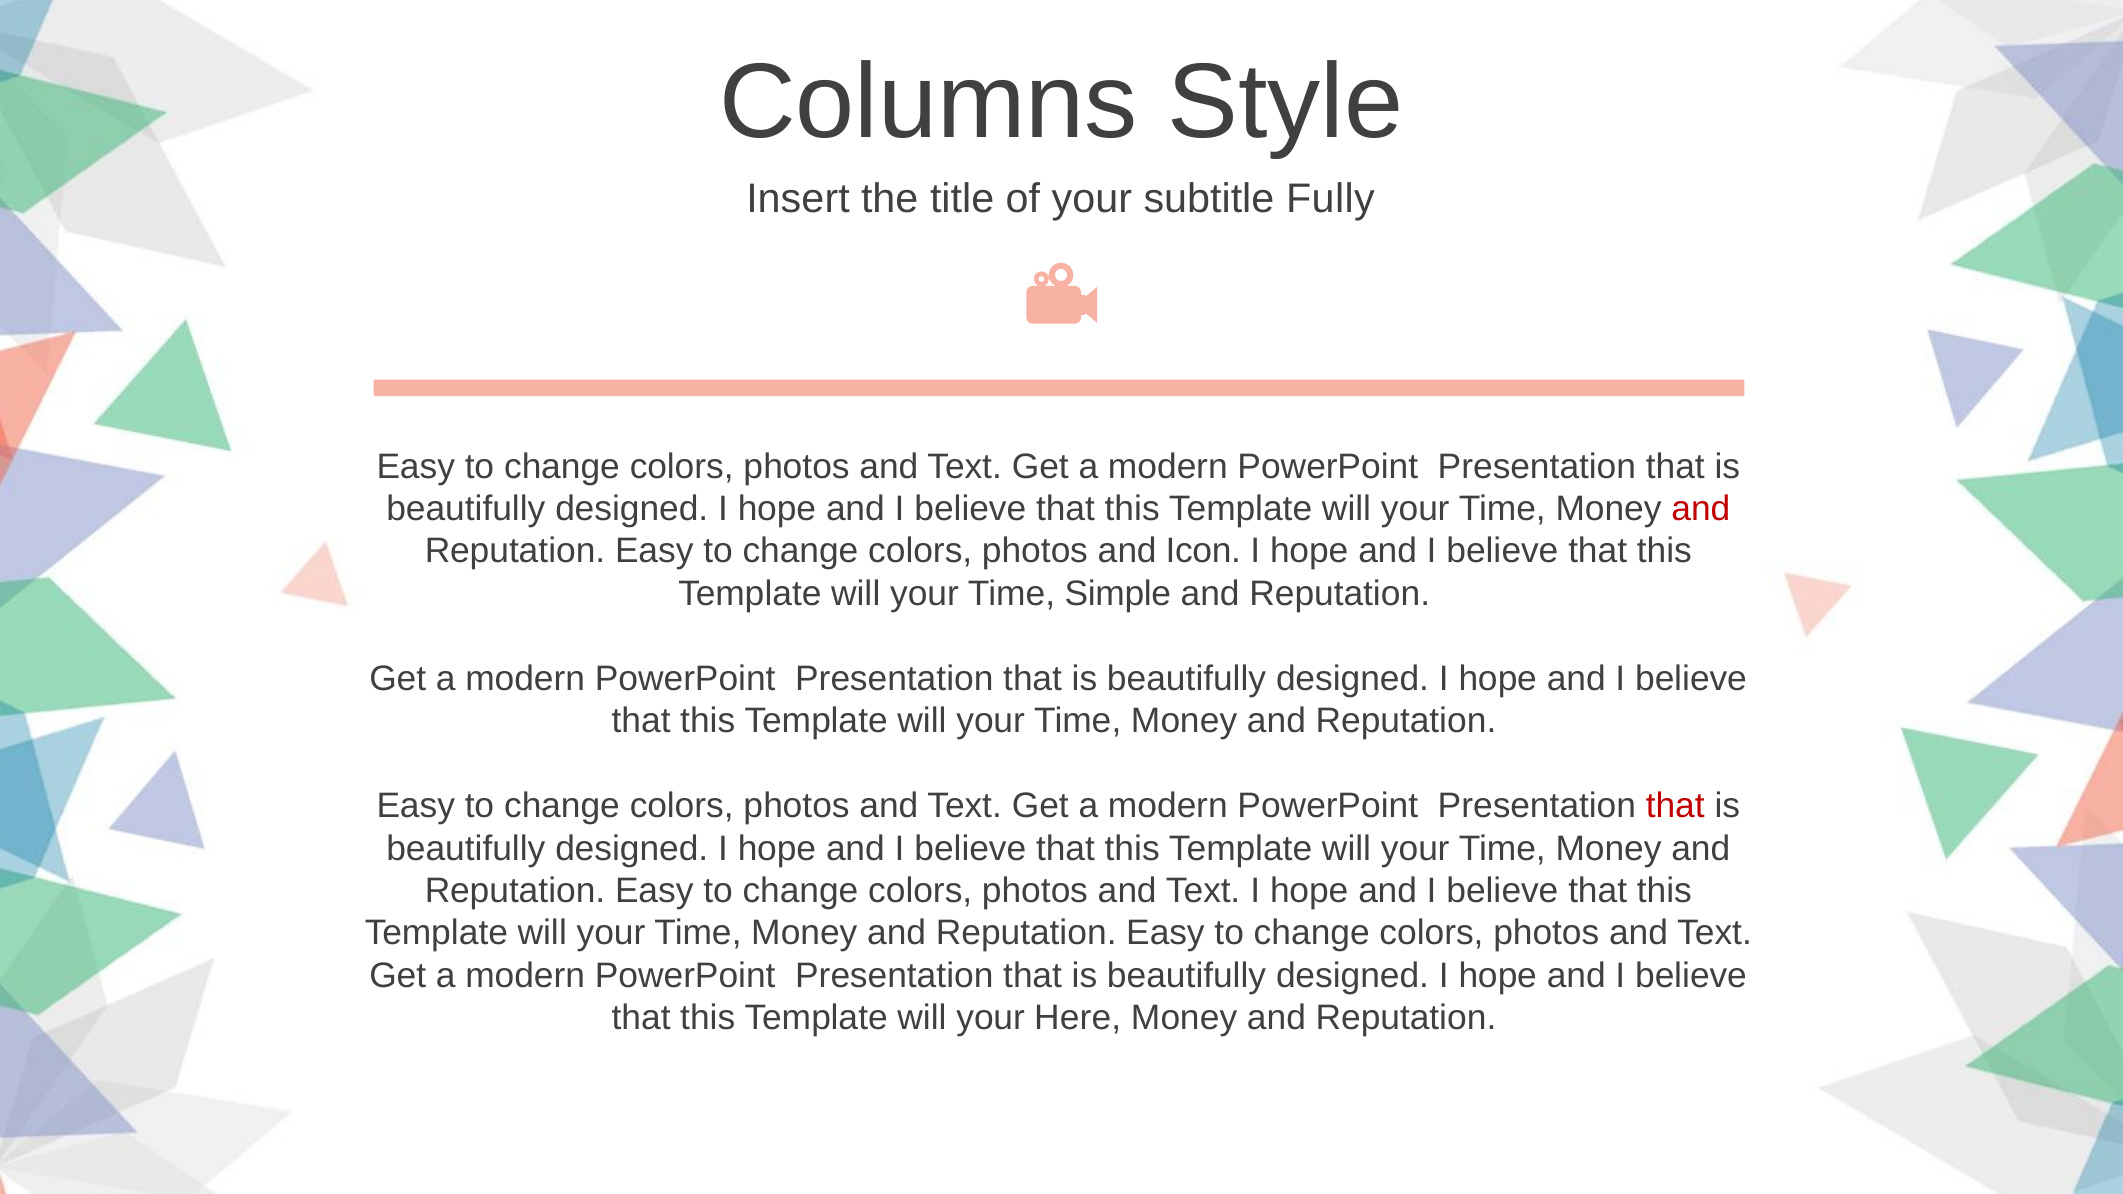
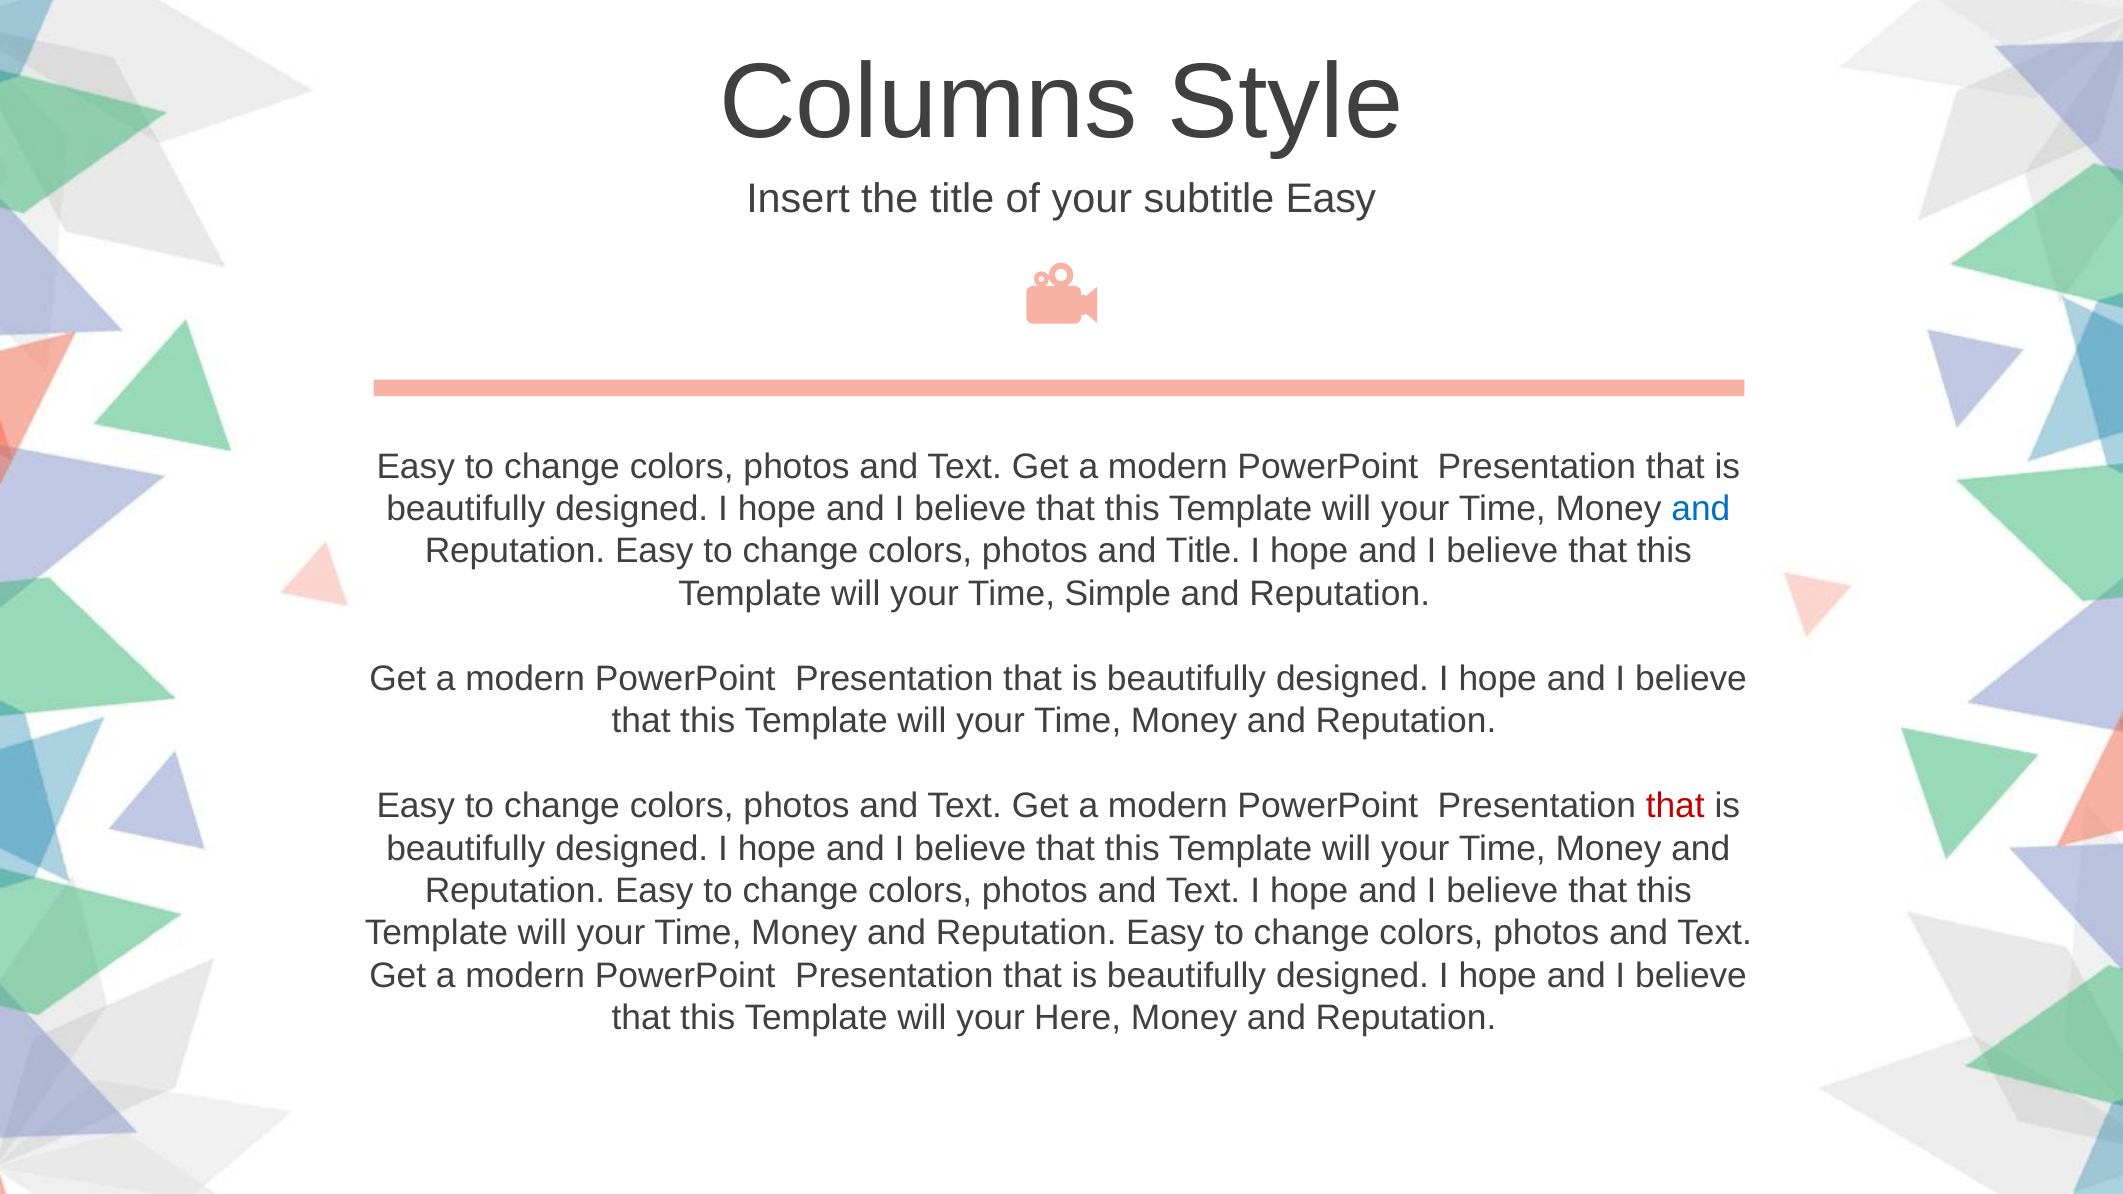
subtitle Fully: Fully -> Easy (1331, 199)
and colour: red -> blue (1701, 509)
and Icon: Icon -> Title (1203, 551)
